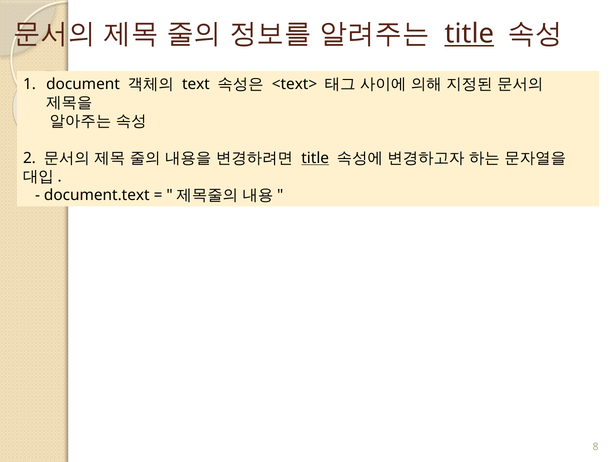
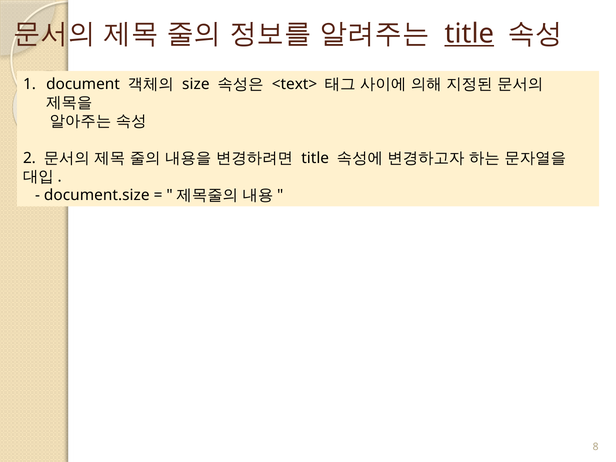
text: text -> size (196, 84)
title underline: present -> none (315, 158)
document.text: document.text -> document.size (97, 195)
